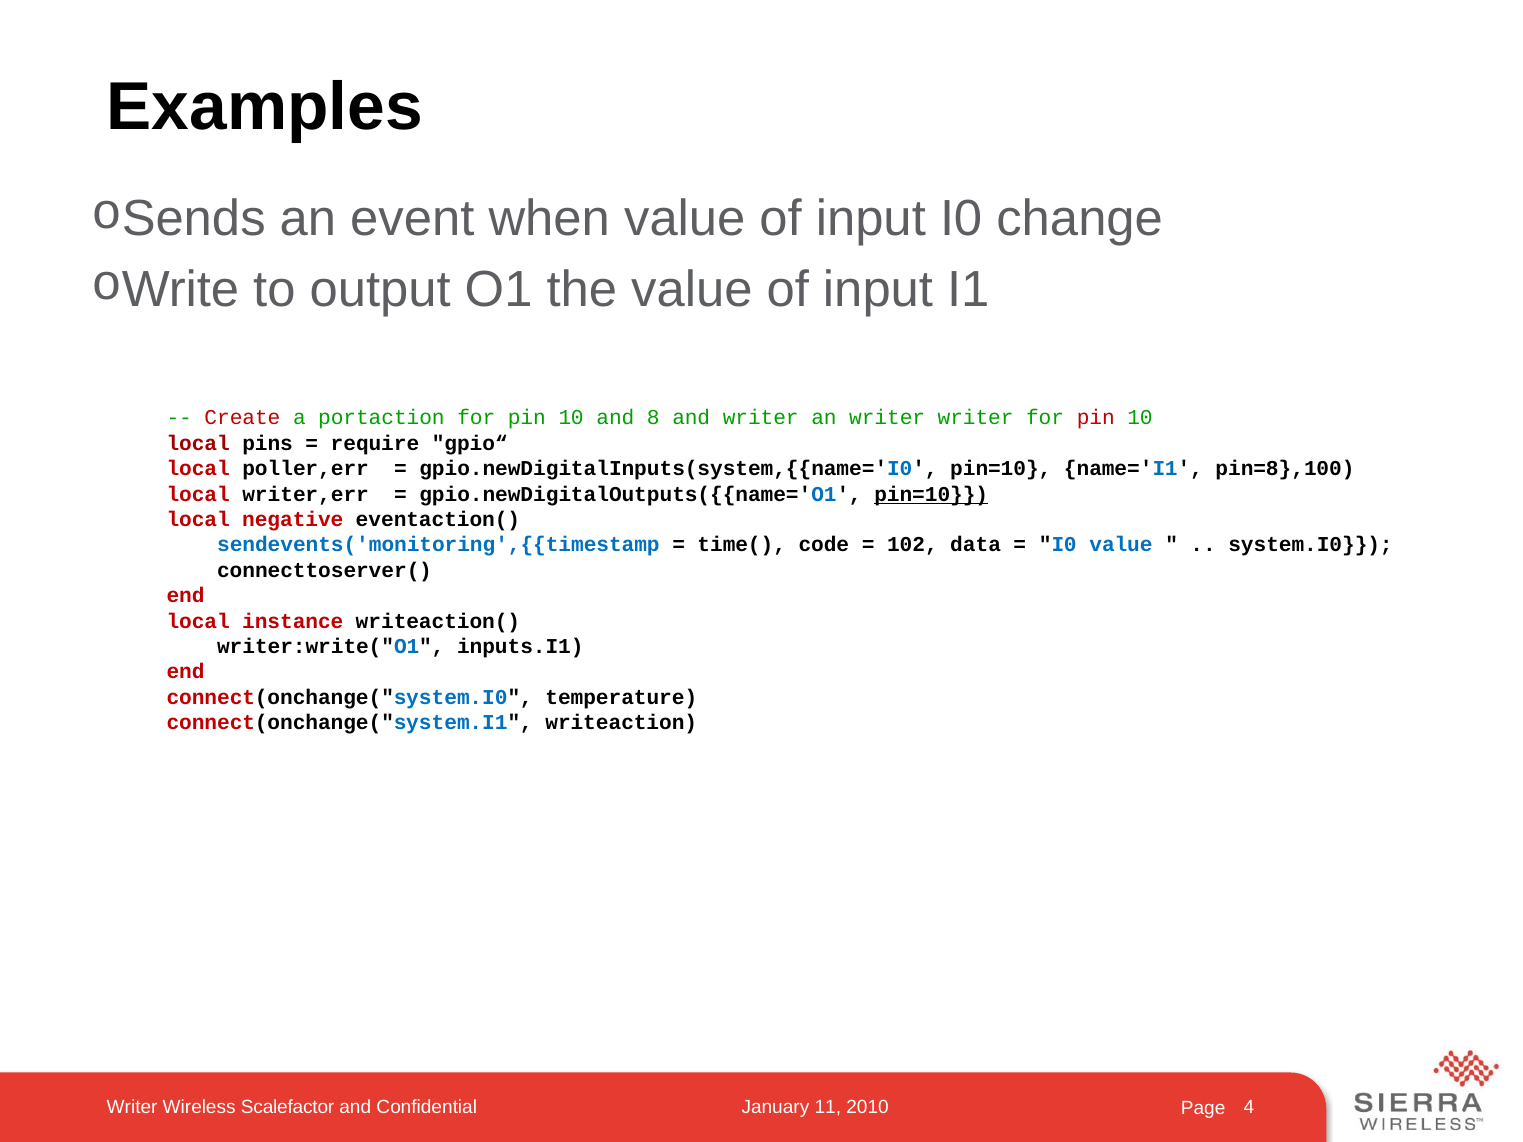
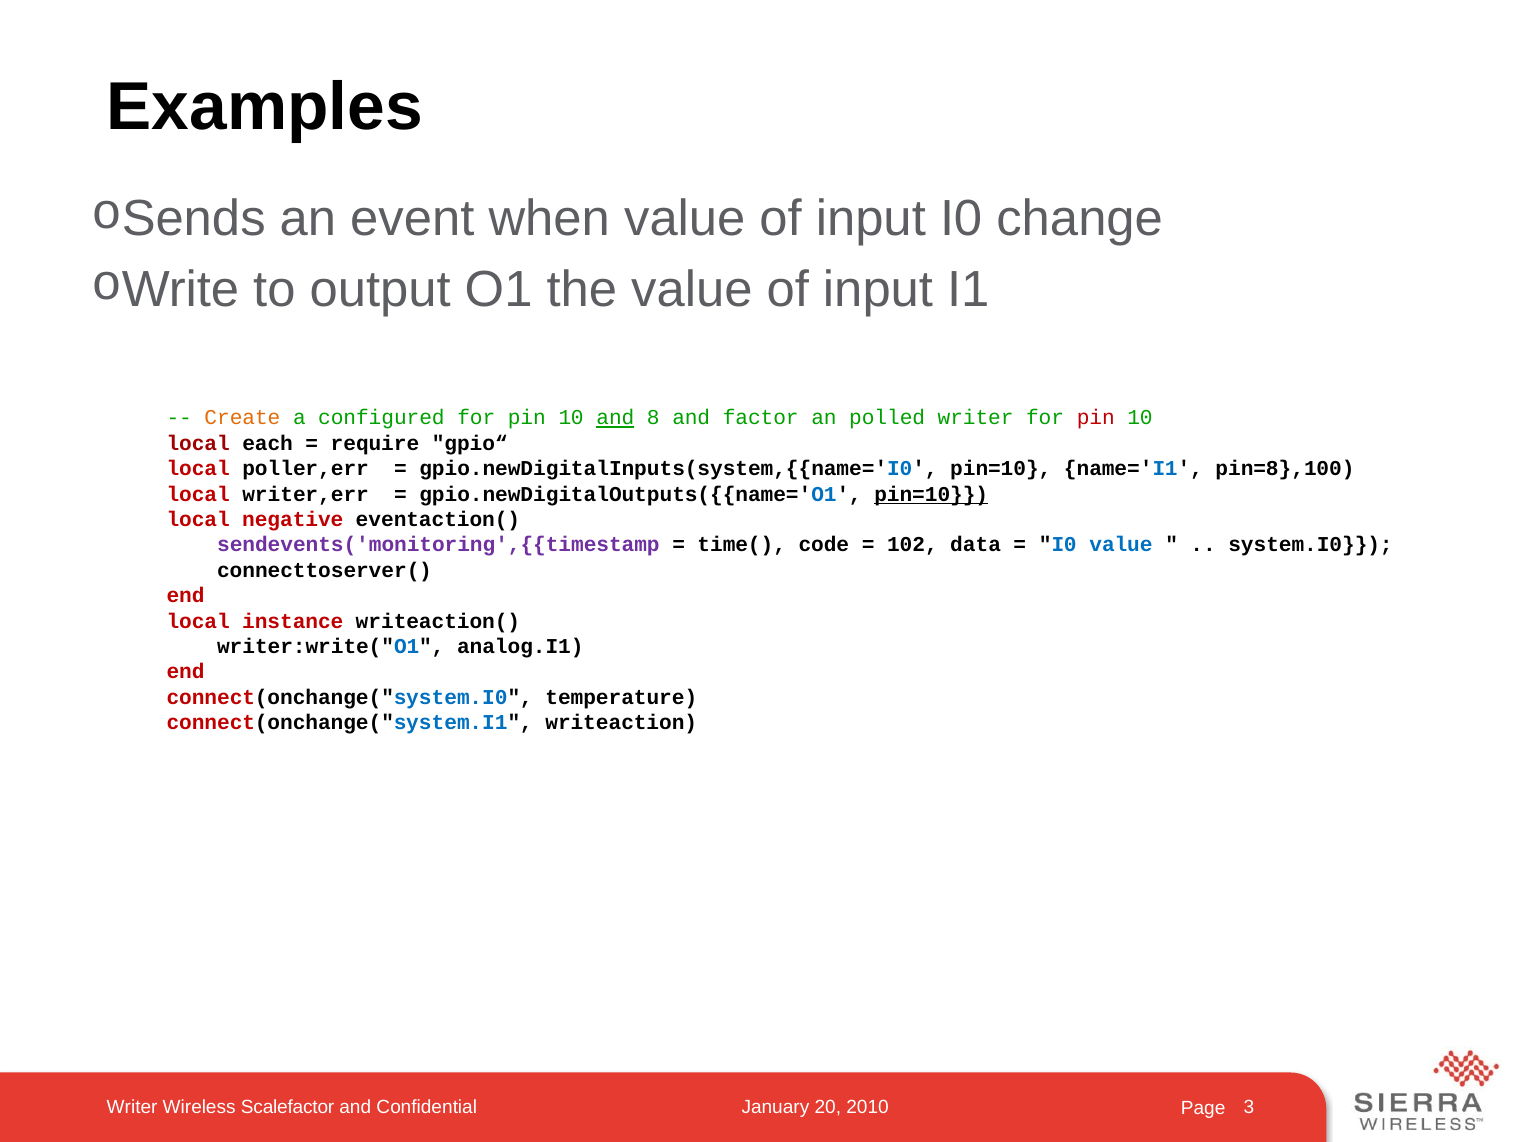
Create colour: red -> orange (242, 418)
portaction: portaction -> configured (381, 418)
and underline: none -> present (615, 418)
and writer: writer -> factor (761, 418)
an writer: writer -> polled (887, 418)
pins: pins -> each (268, 443)
sendevents('monitoring',{{timestamp colour: blue -> purple (438, 545)
inputs.I1: inputs.I1 -> analog.I1 (520, 647)
11: 11 -> 20 (828, 1108)
4: 4 -> 3 (1249, 1108)
